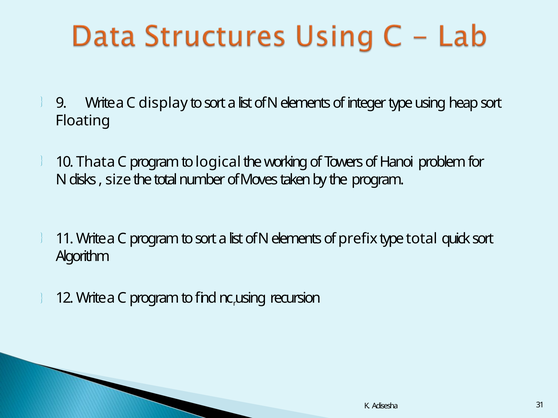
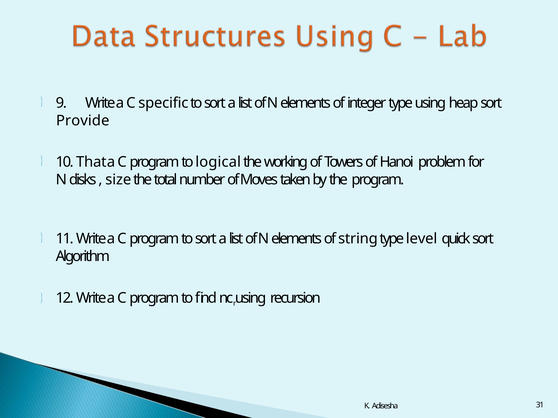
display: display -> specific (163, 103)
Floating: Floating -> Provide (83, 121)
prefix: prefix -> string (358, 239)
type total: total -> level (422, 239)
